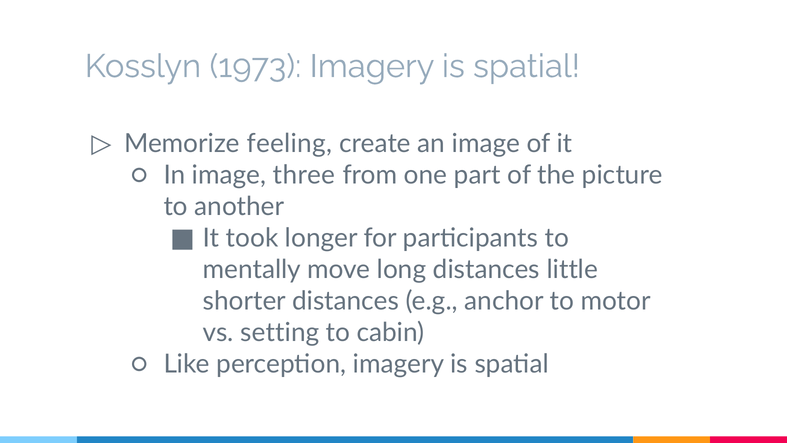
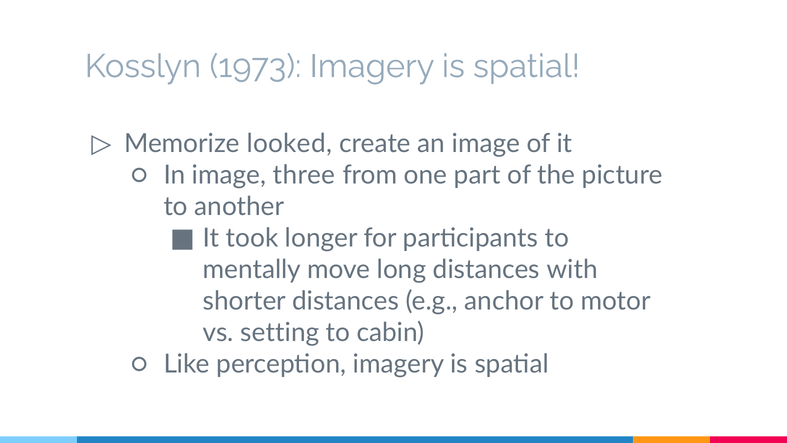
feeling: feeling -> looked (289, 144)
little: little -> with (572, 270)
